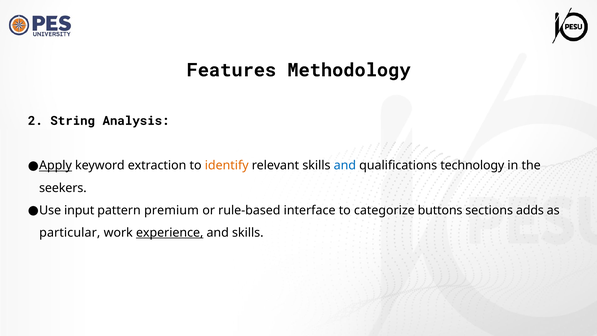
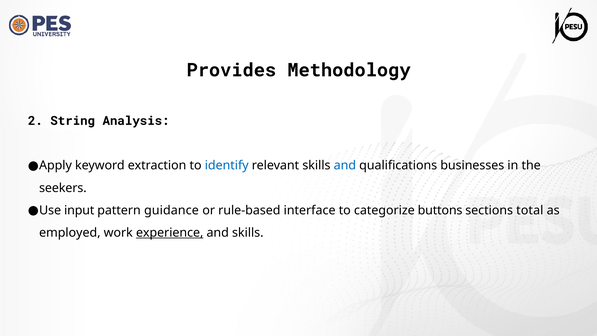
Features: Features -> Provides (231, 70)
Apply underline: present -> none (55, 165)
identify colour: orange -> blue (227, 165)
technology: technology -> businesses (472, 165)
premium: premium -> guidance (171, 210)
adds: adds -> total (530, 210)
particular: particular -> employed (70, 233)
